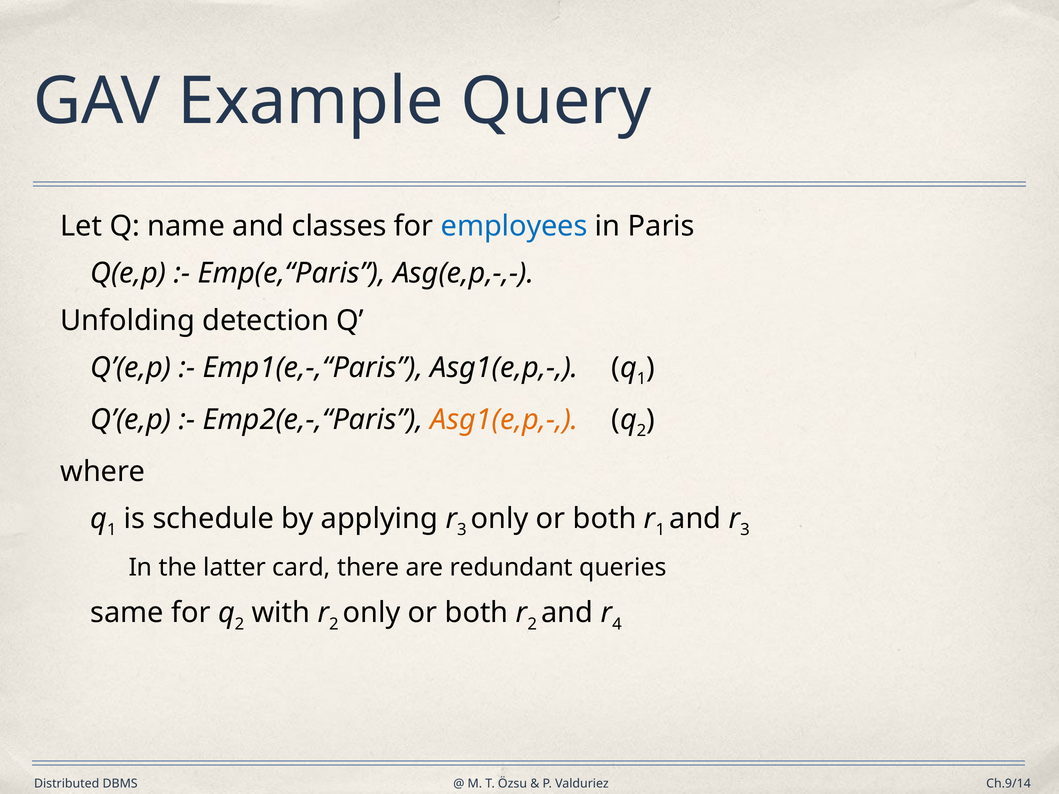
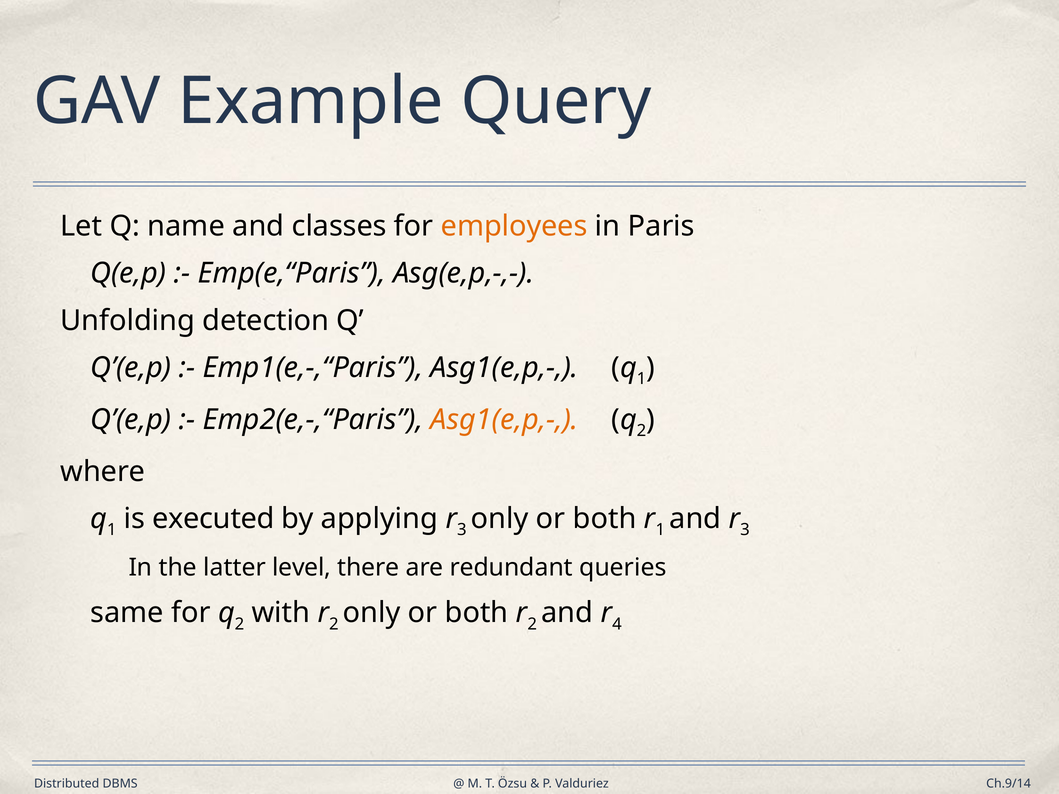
employees colour: blue -> orange (514, 226)
schedule: schedule -> executed (213, 519)
card: card -> level (302, 568)
